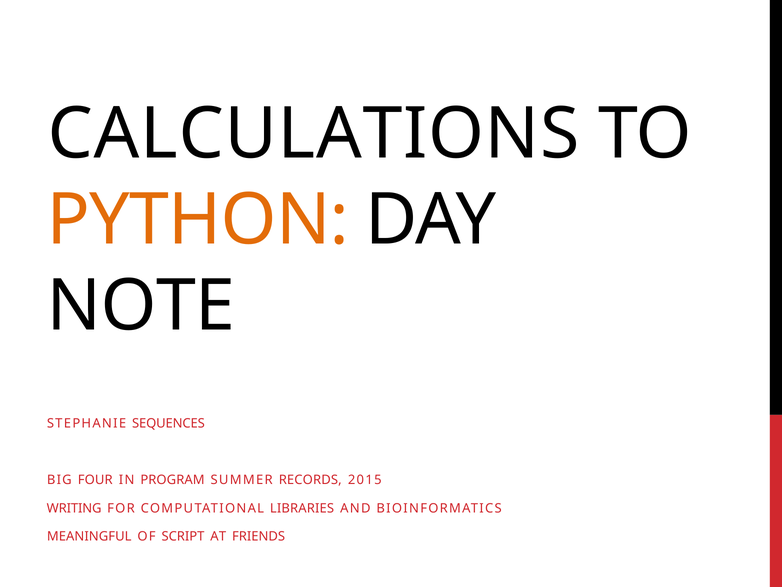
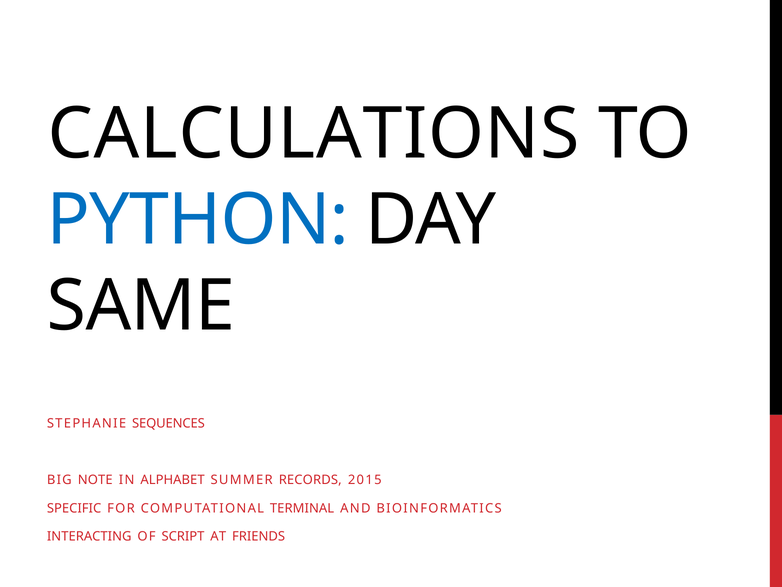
PYTHON colour: orange -> blue (198, 220)
NOTE: NOTE -> SAME (141, 306)
FOUR: FOUR -> NOTE (95, 480)
PROGRAM: PROGRAM -> ALPHABET (173, 480)
WRITING: WRITING -> SPECIFIC (74, 508)
LIBRARIES: LIBRARIES -> TERMINAL (302, 508)
MEANINGFUL: MEANINGFUL -> INTERACTING (89, 536)
